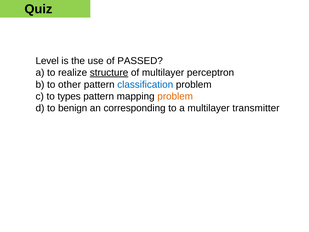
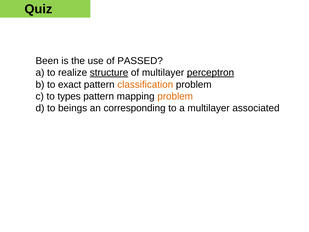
Level: Level -> Been (47, 61)
perceptron underline: none -> present (210, 73)
other: other -> exact (70, 84)
classification colour: blue -> orange (145, 84)
benign: benign -> beings (73, 108)
transmitter: transmitter -> associated (256, 108)
